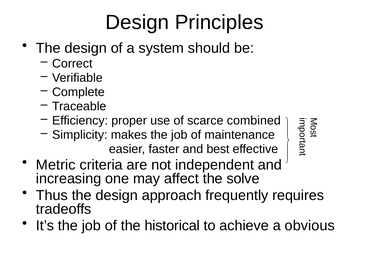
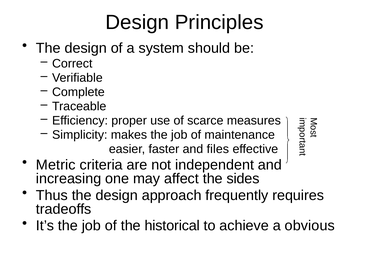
combined: combined -> measures (254, 121)
best: best -> files (218, 149)
solve: solve -> sides (243, 178)
